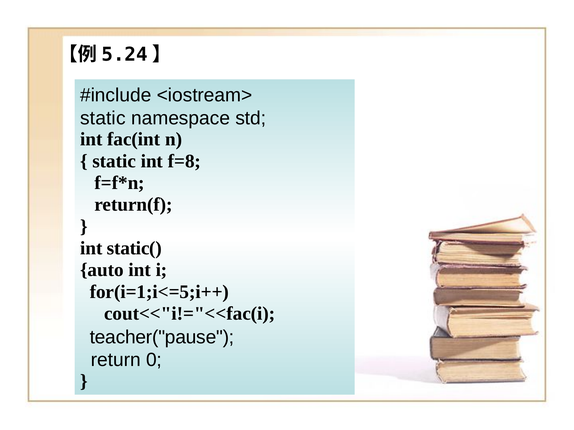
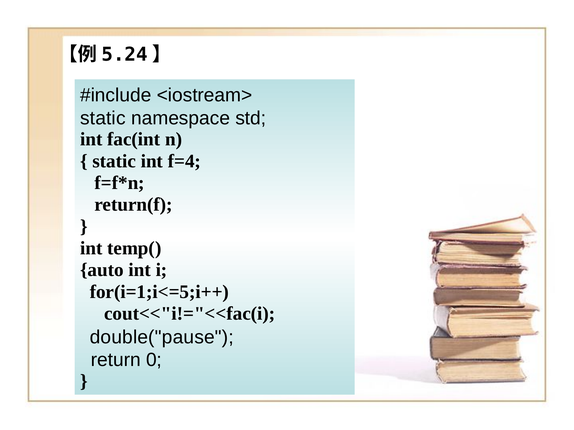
f=8: f=8 -> f=4 (184, 161)
static(: static( -> temp( (134, 249)
teacher("pause: teacher("pause -> double("pause (162, 337)
